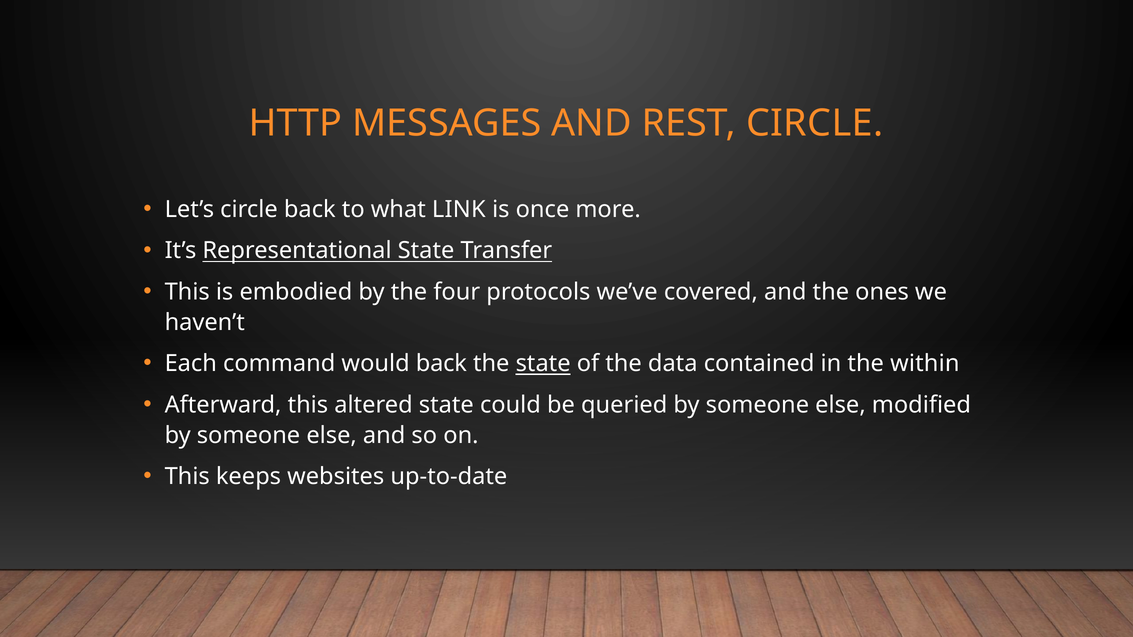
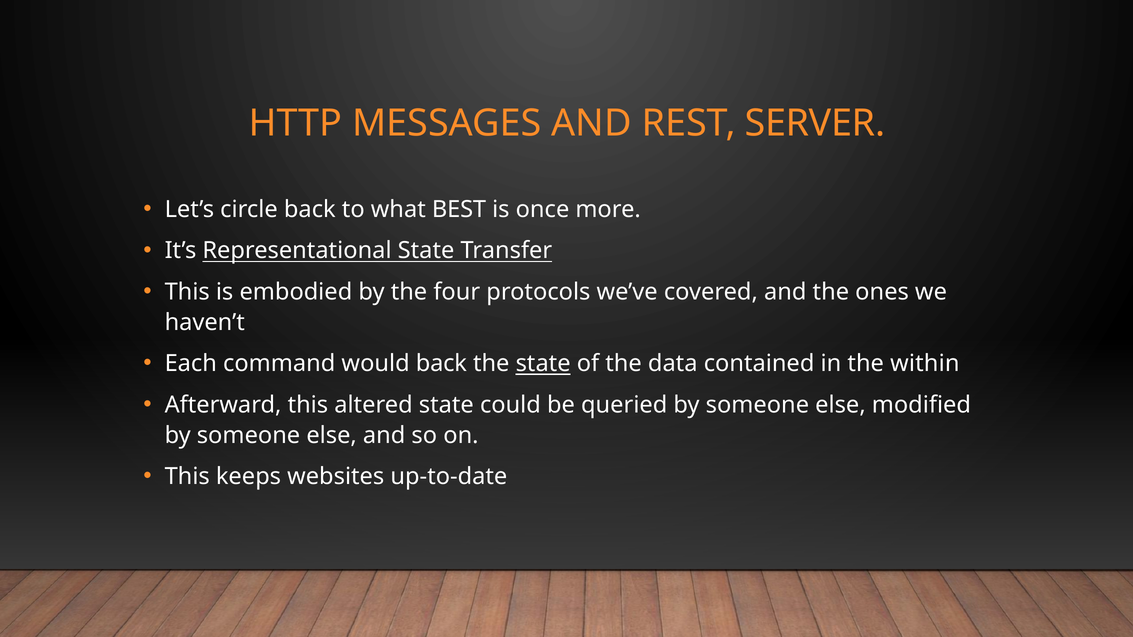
REST CIRCLE: CIRCLE -> SERVER (815, 123)
LINK: LINK -> BEST (459, 210)
